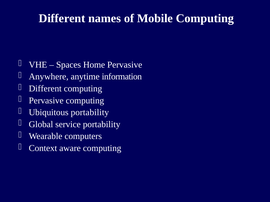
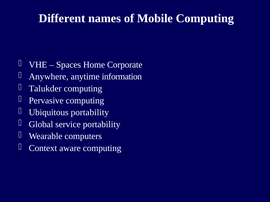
Home Pervasive: Pervasive -> Corporate (125, 65)
Different: Different -> Talukder (45, 89)
